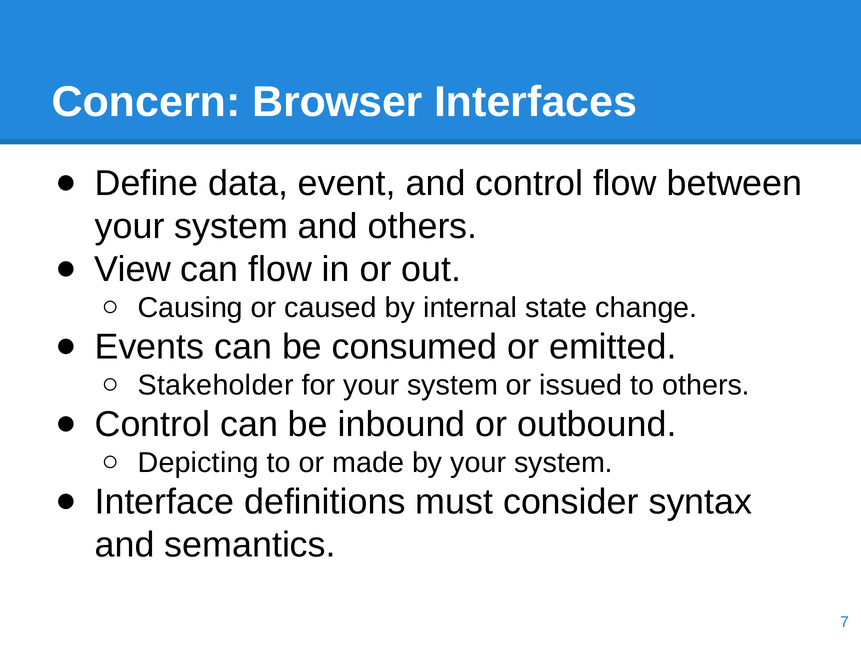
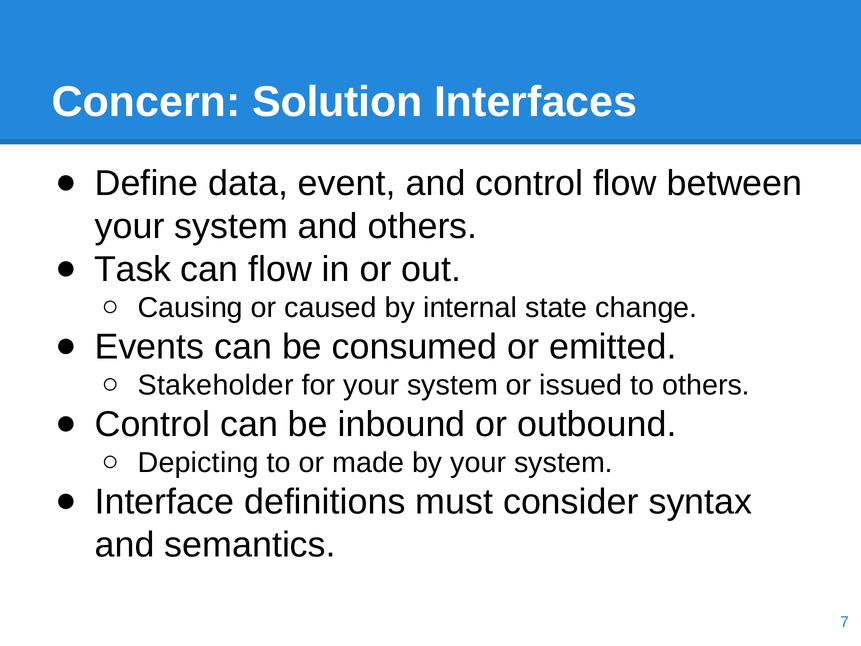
Browser: Browser -> Solution (337, 102)
View: View -> Task (133, 269)
